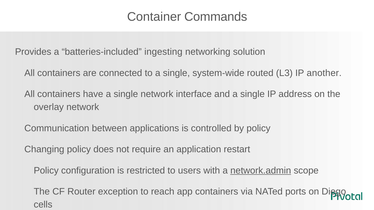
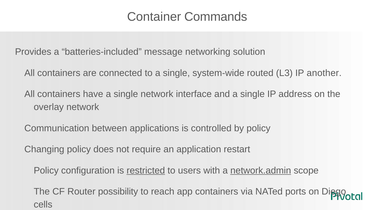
ingesting: ingesting -> message (163, 52)
restricted underline: none -> present (146, 171)
exception: exception -> possibility (118, 192)
